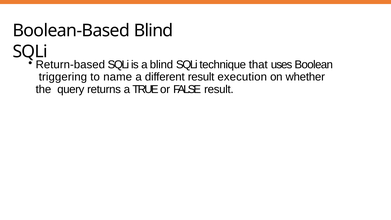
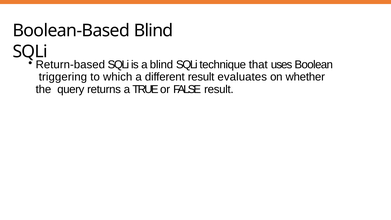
name: name -> which (118, 77)
execution: execution -> evaluates (242, 77)
